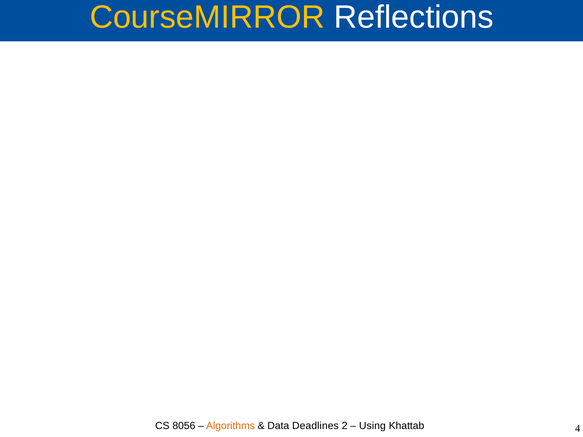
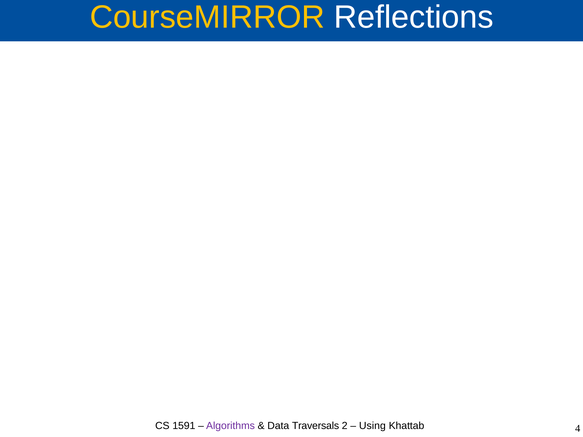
8056: 8056 -> 1591 (184, 426)
Algorithms colour: orange -> purple (230, 426)
Deadlines: Deadlines -> Traversals (316, 426)
